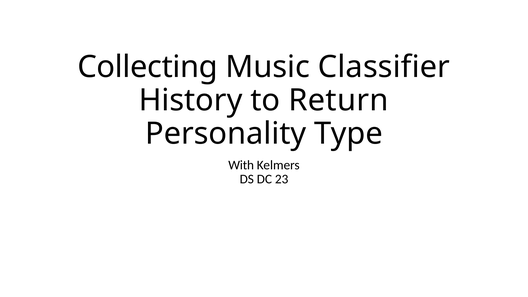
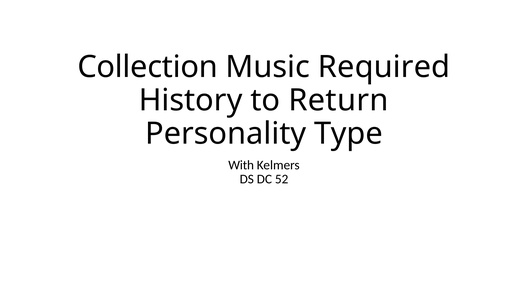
Collecting: Collecting -> Collection (148, 67)
Classifier: Classifier -> Required (384, 67)
23: 23 -> 52 (282, 179)
